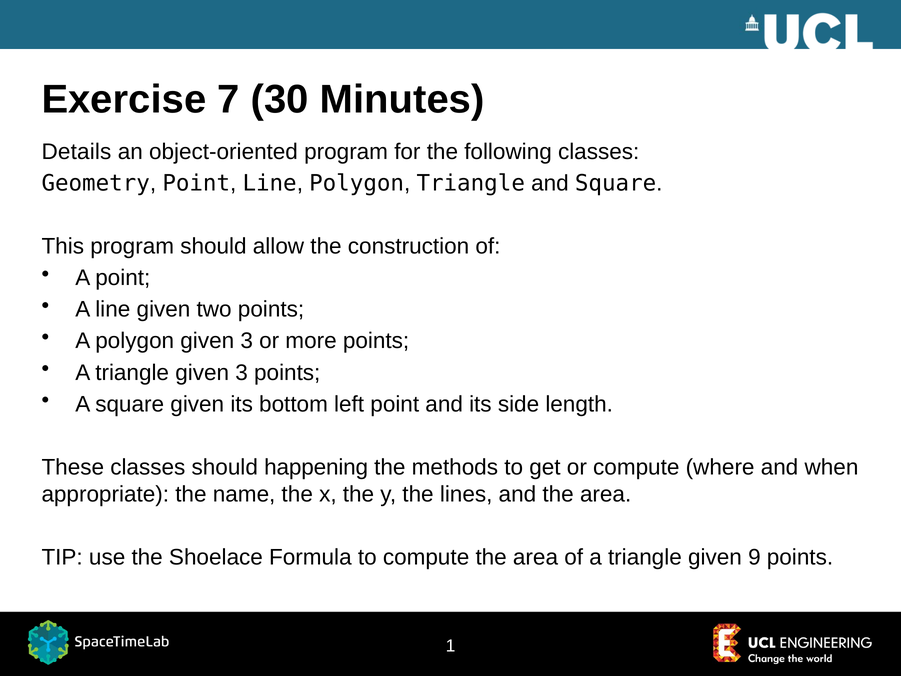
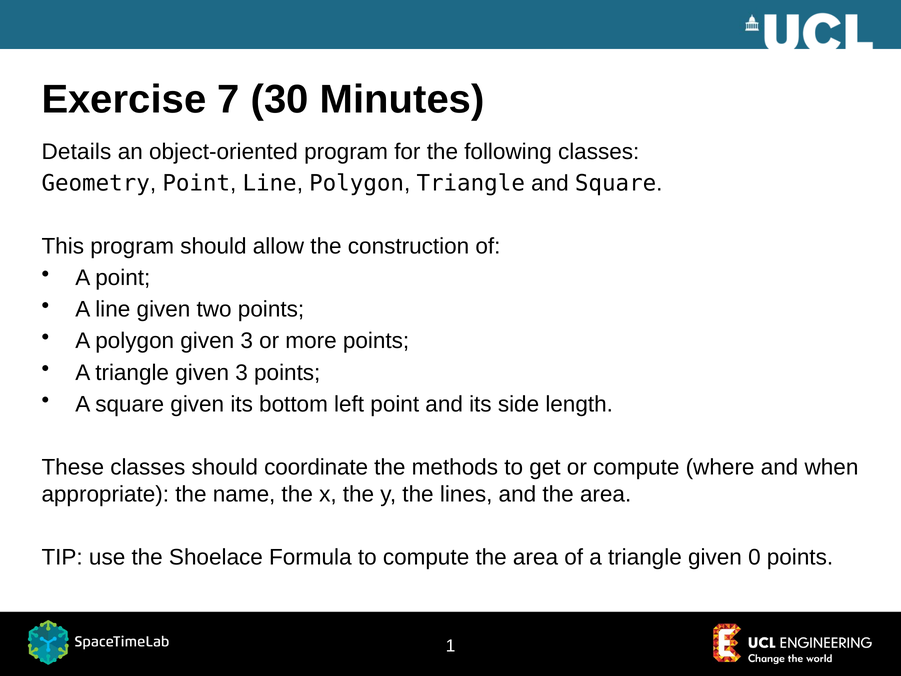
happening: happening -> coordinate (316, 467)
9: 9 -> 0 (754, 557)
